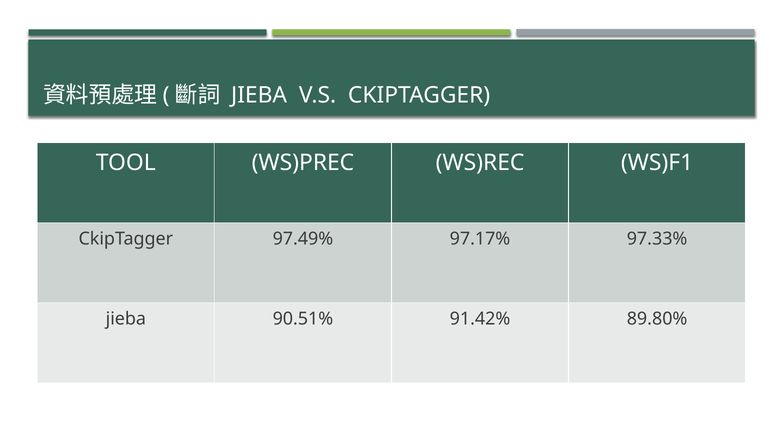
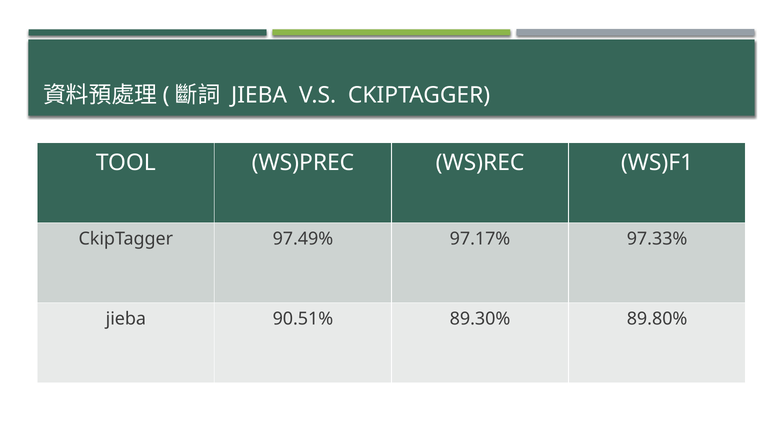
91.42%: 91.42% -> 89.30% (480, 319)
